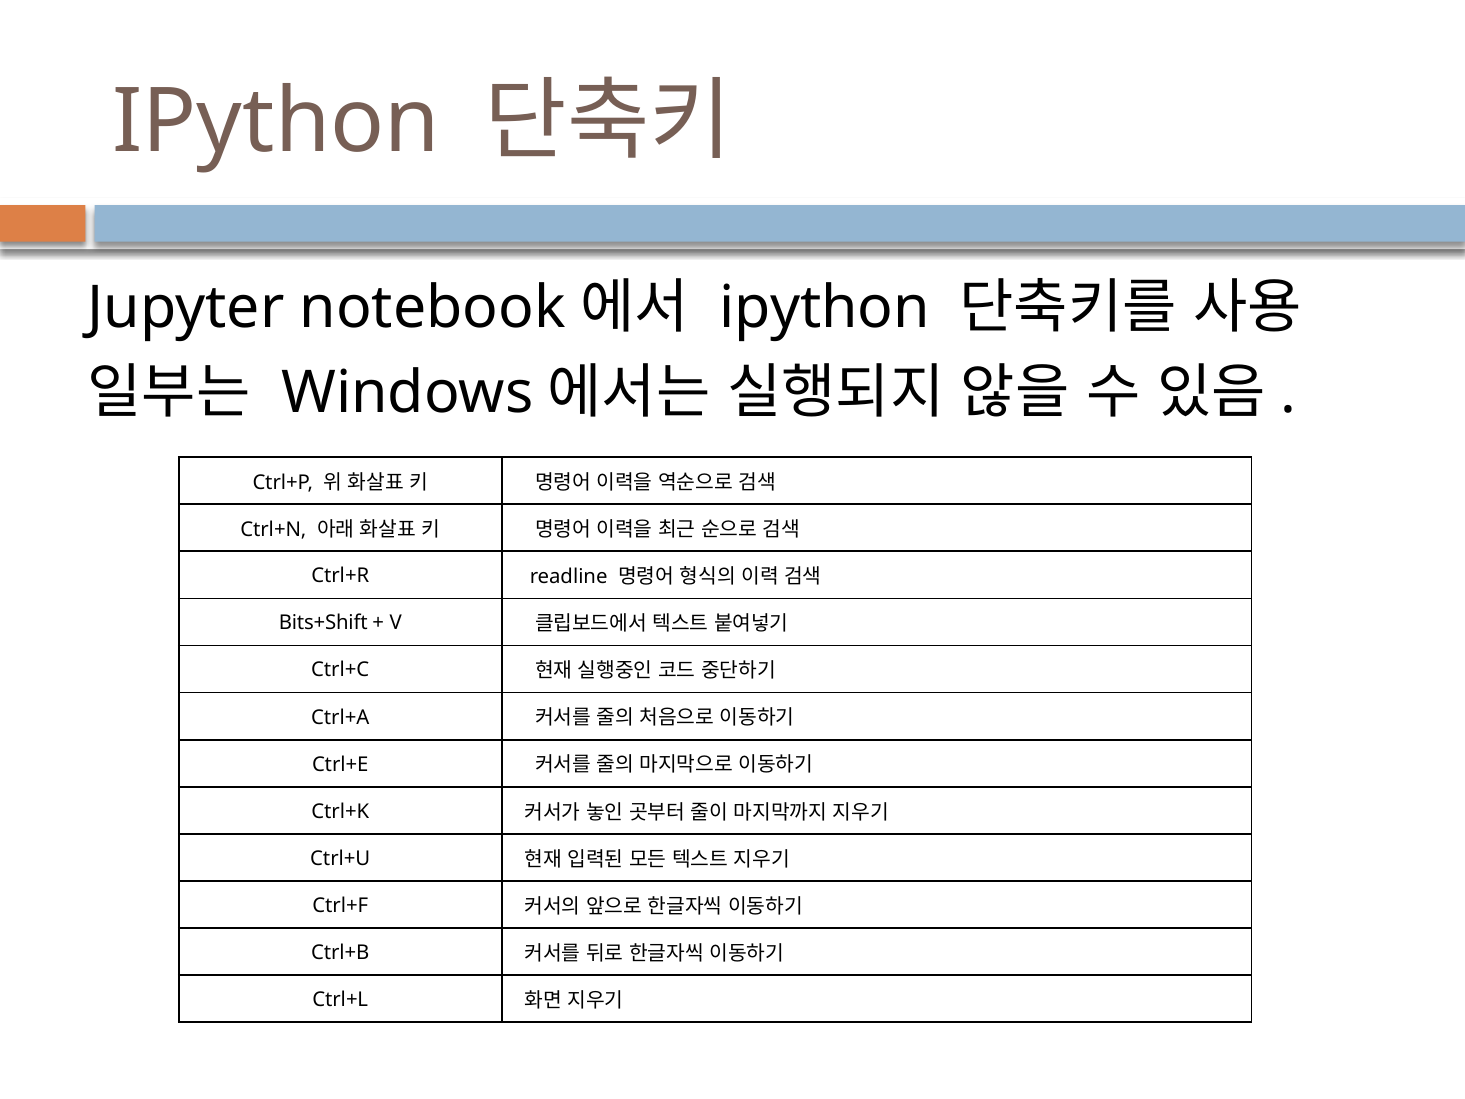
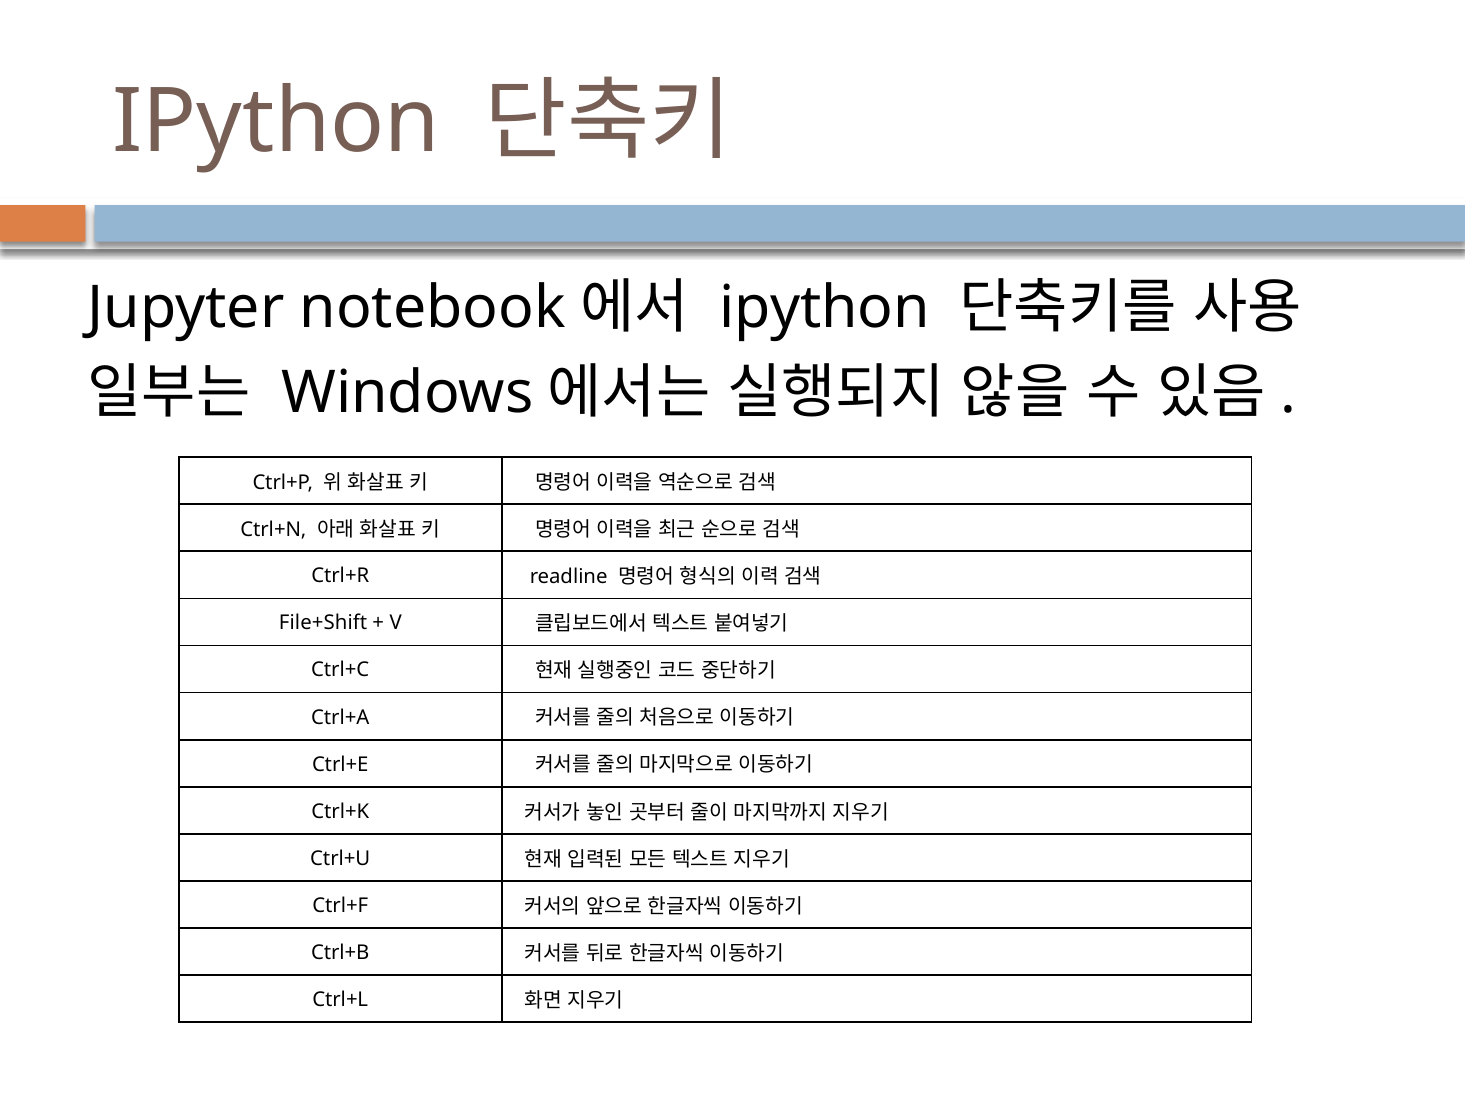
Bits+Shift: Bits+Shift -> File+Shift (323, 623)
